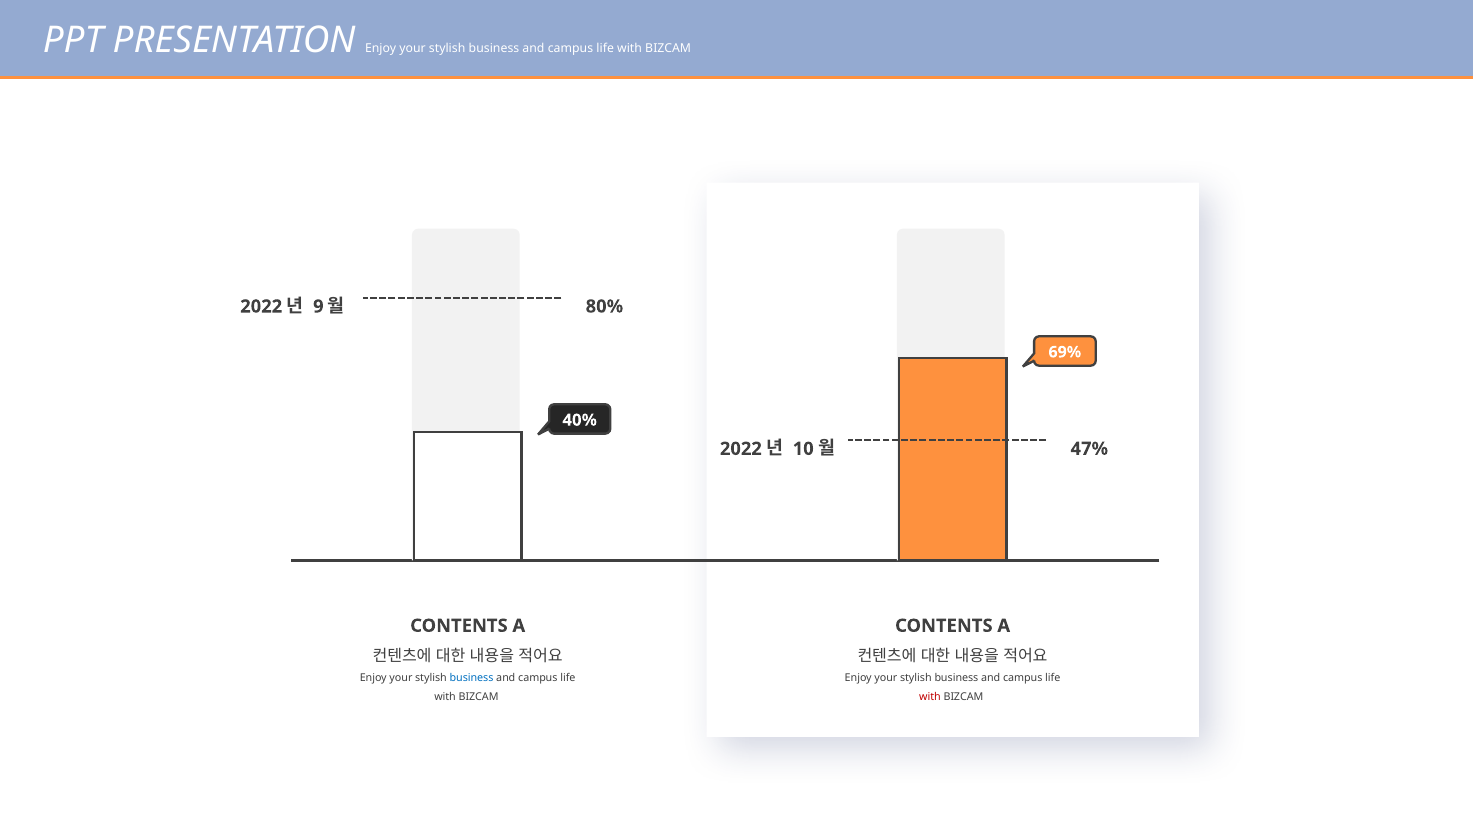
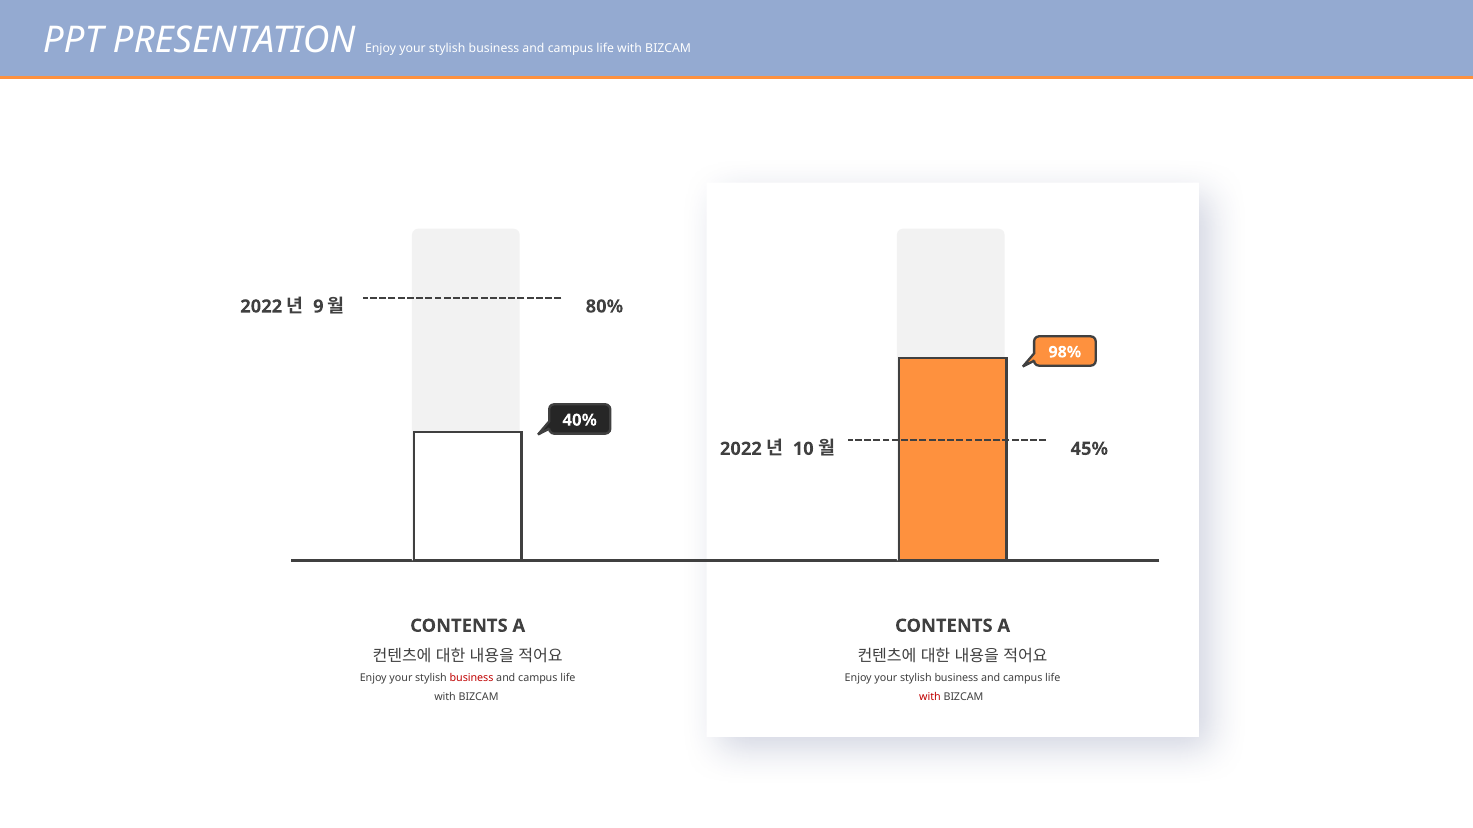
69%: 69% -> 98% (1065, 352)
47%: 47% -> 45% (1089, 449)
business colour: blue -> red (472, 679)
